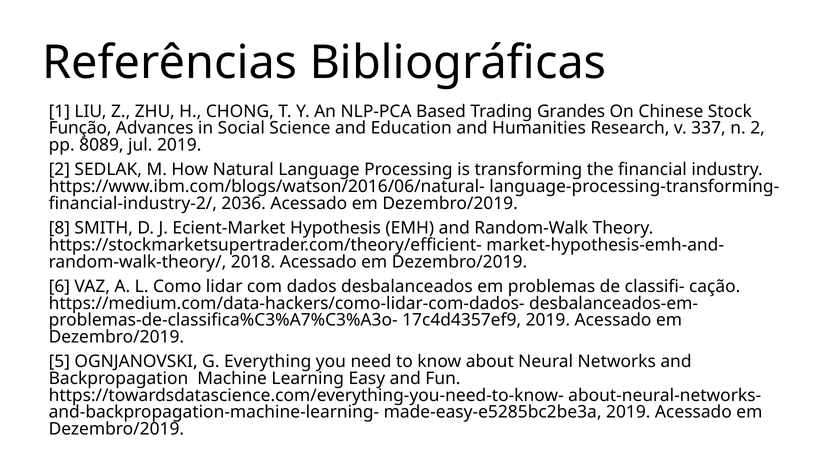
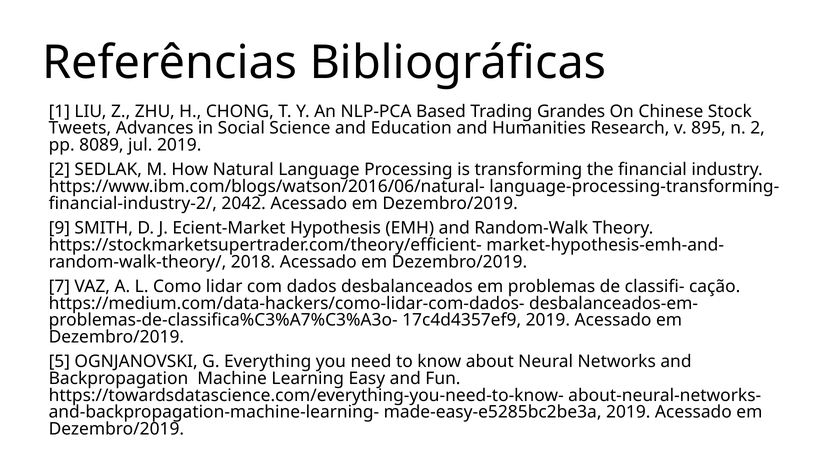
Função: Função -> Tweets (80, 128)
337: 337 -> 895 (708, 128)
2036: 2036 -> 2042 (244, 204)
8: 8 -> 9 (59, 228)
6: 6 -> 7 (59, 287)
